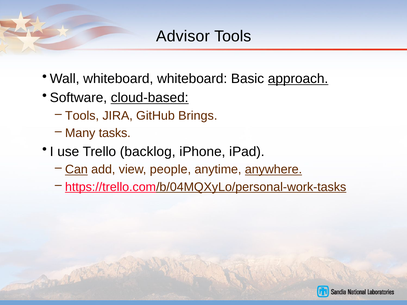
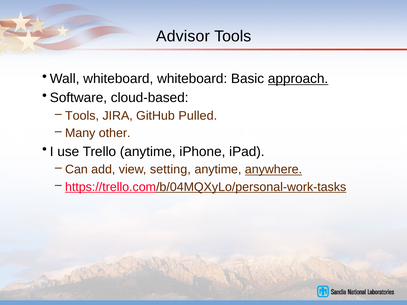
cloud-based underline: present -> none (150, 98)
Brings: Brings -> Pulled (198, 116)
tasks: tasks -> other (115, 133)
Trello backlog: backlog -> anytime (148, 152)
Can underline: present -> none (76, 170)
people: people -> setting (170, 170)
